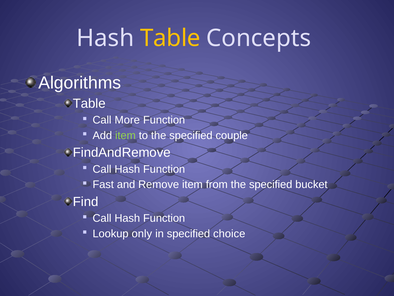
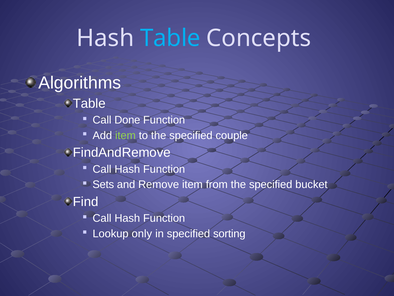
Table colour: yellow -> light blue (170, 38)
More: More -> Done (127, 120)
Fast: Fast -> Sets (103, 184)
choice: choice -> sorting (229, 233)
